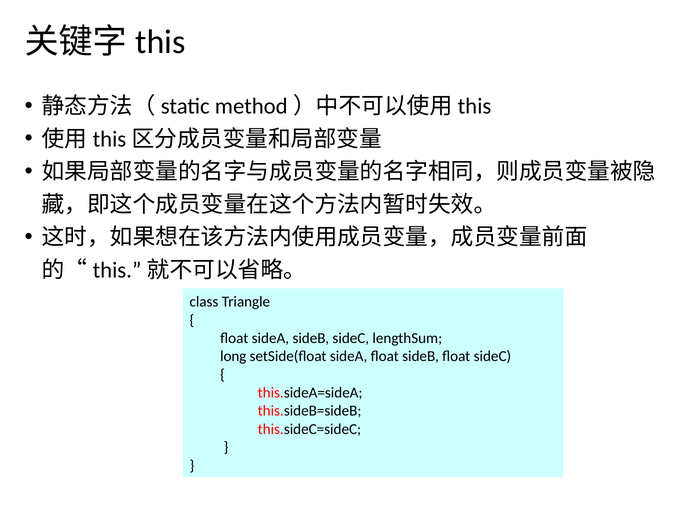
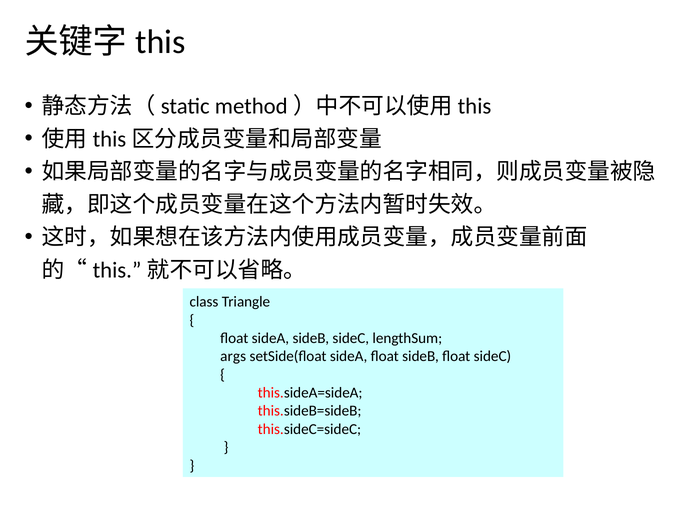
long: long -> args (233, 356)
